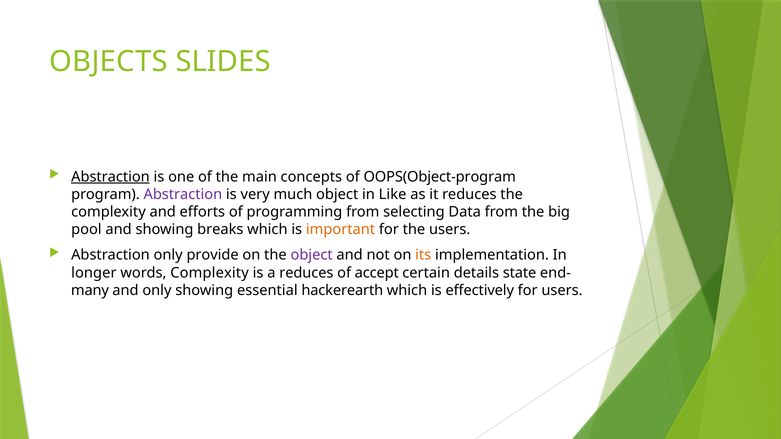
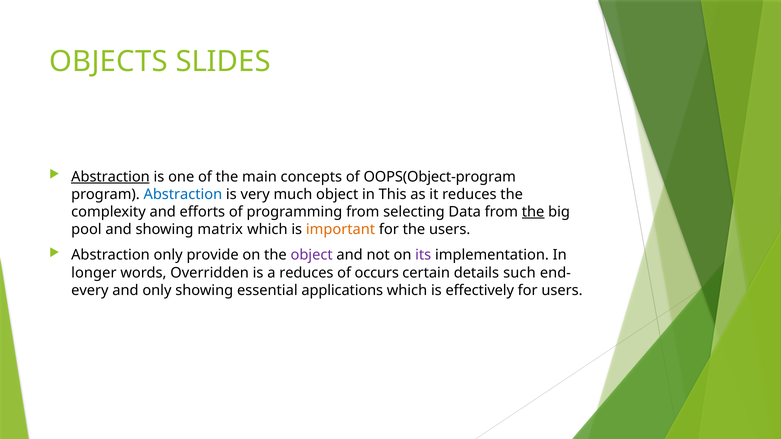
Abstraction colour: purple -> blue (183, 194)
Like: Like -> This (393, 194)
the underline: none -> present (533, 212)
breaks: breaks -> matrix (220, 230)
its colour: orange -> purple (423, 255)
words Complexity: Complexity -> Overridden (210, 273)
accept: accept -> occurs (377, 273)
state: state -> such (519, 273)
many: many -> every (90, 290)
hackerearth: hackerearth -> applications (342, 290)
